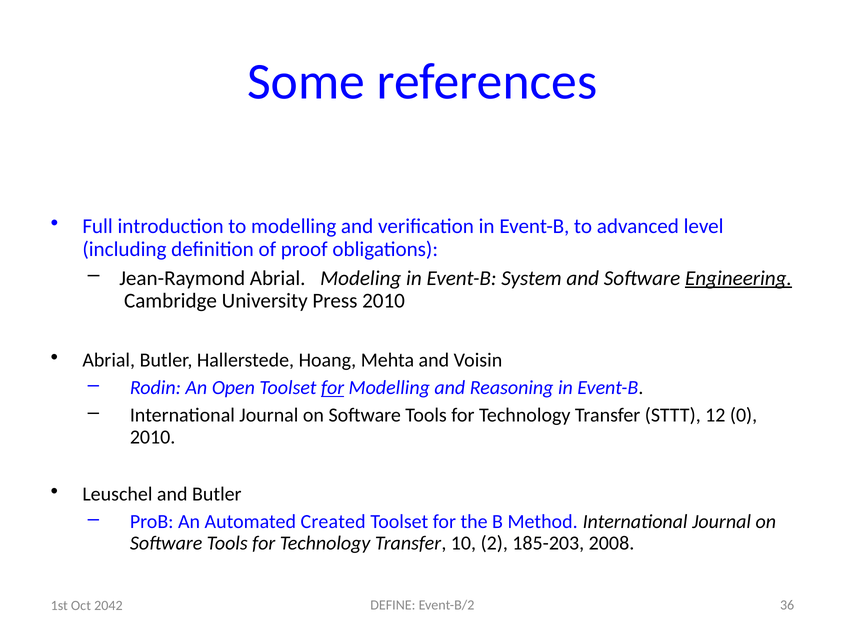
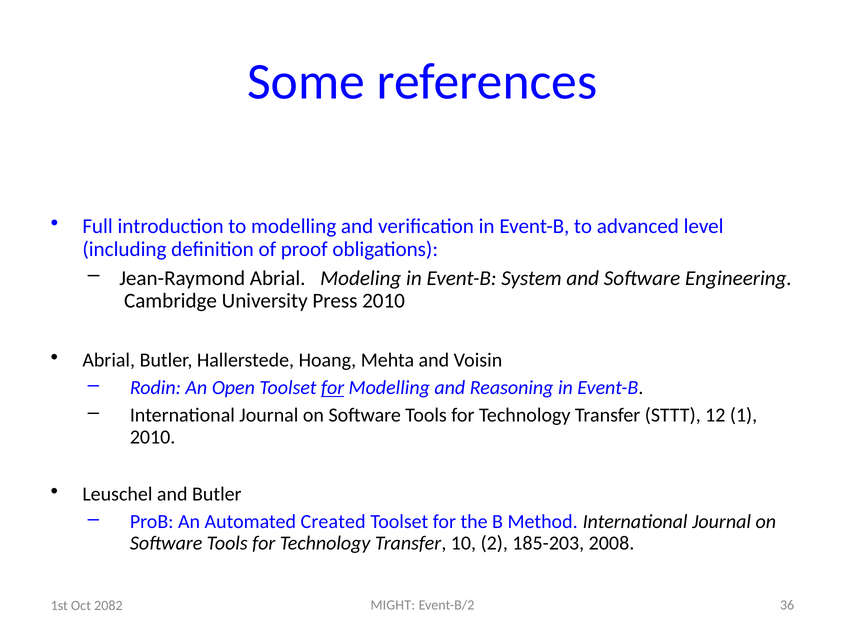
Engineering underline: present -> none (738, 278)
0: 0 -> 1 (744, 415)
DEFINE: DEFINE -> MIGHT (393, 605)
2042: 2042 -> 2082 (108, 605)
